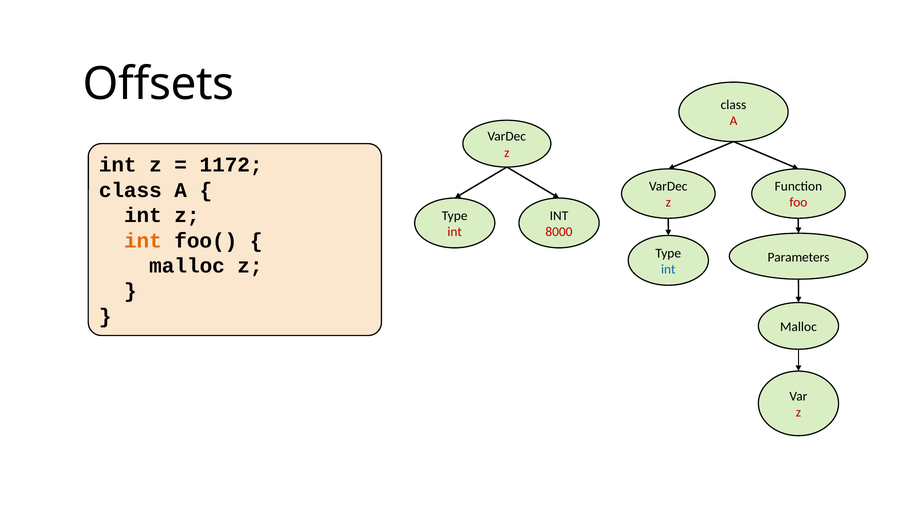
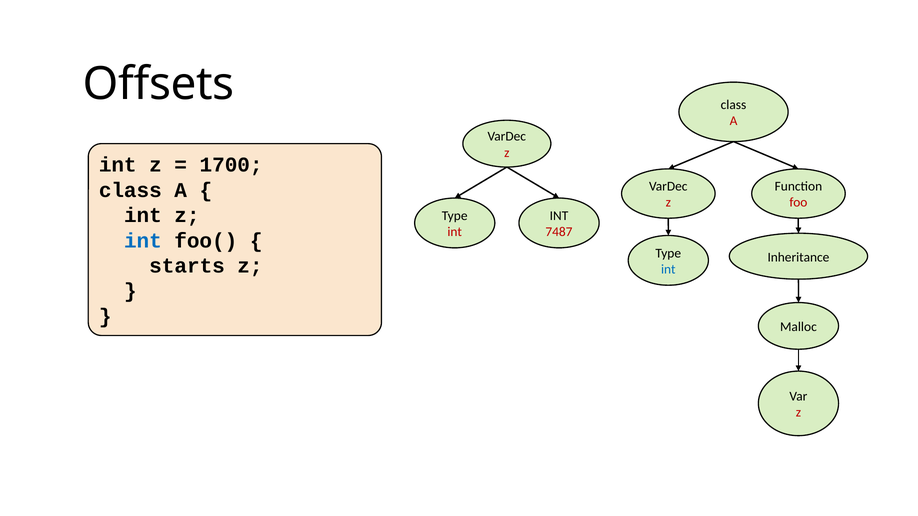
1172: 1172 -> 1700 (231, 165)
8000: 8000 -> 7487 (559, 232)
int colour: orange -> blue (143, 241)
Parameters: Parameters -> Inheritance (798, 257)
malloc: malloc -> starts (187, 266)
